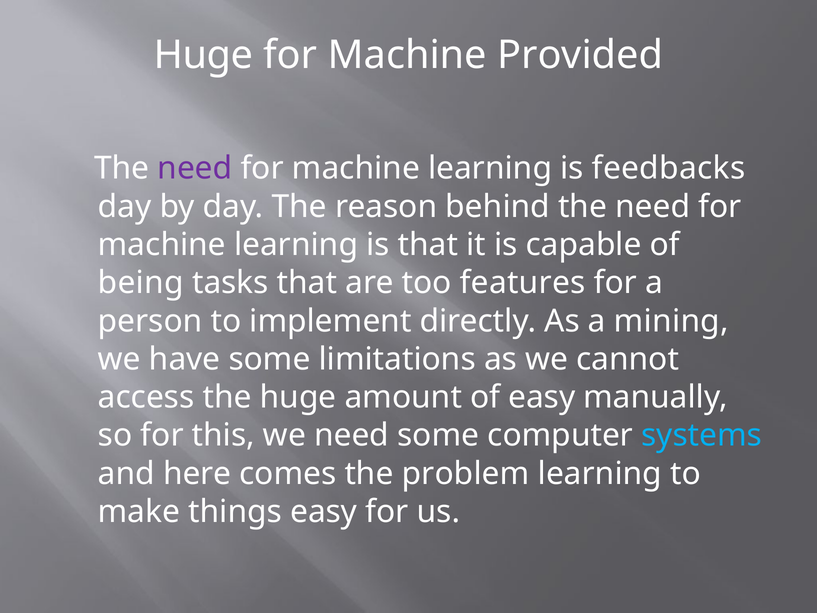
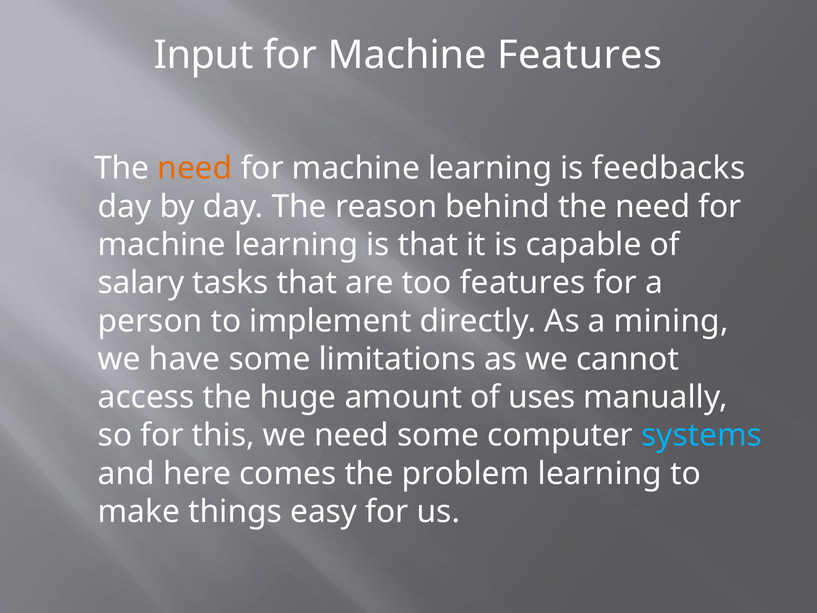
Huge: Huge -> Input (203, 55)
Machine Provided: Provided -> Features (580, 55)
need colour: purple -> orange (195, 168)
being: being -> salary (141, 283)
of easy: easy -> uses (542, 397)
